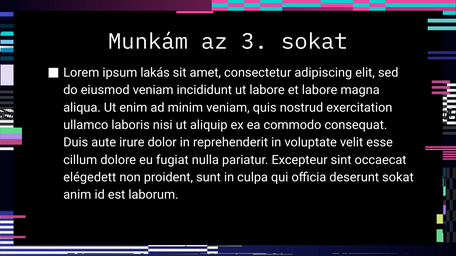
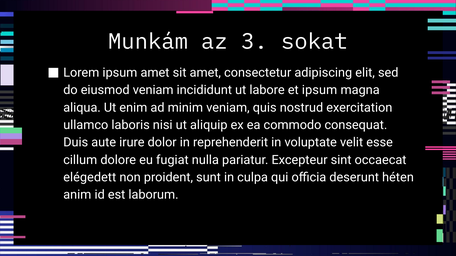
ipsum lakás: lakás -> amet (155, 73)
et labore: labore -> ipsum (320, 90)
deserunt sokat: sokat -> héten (398, 178)
